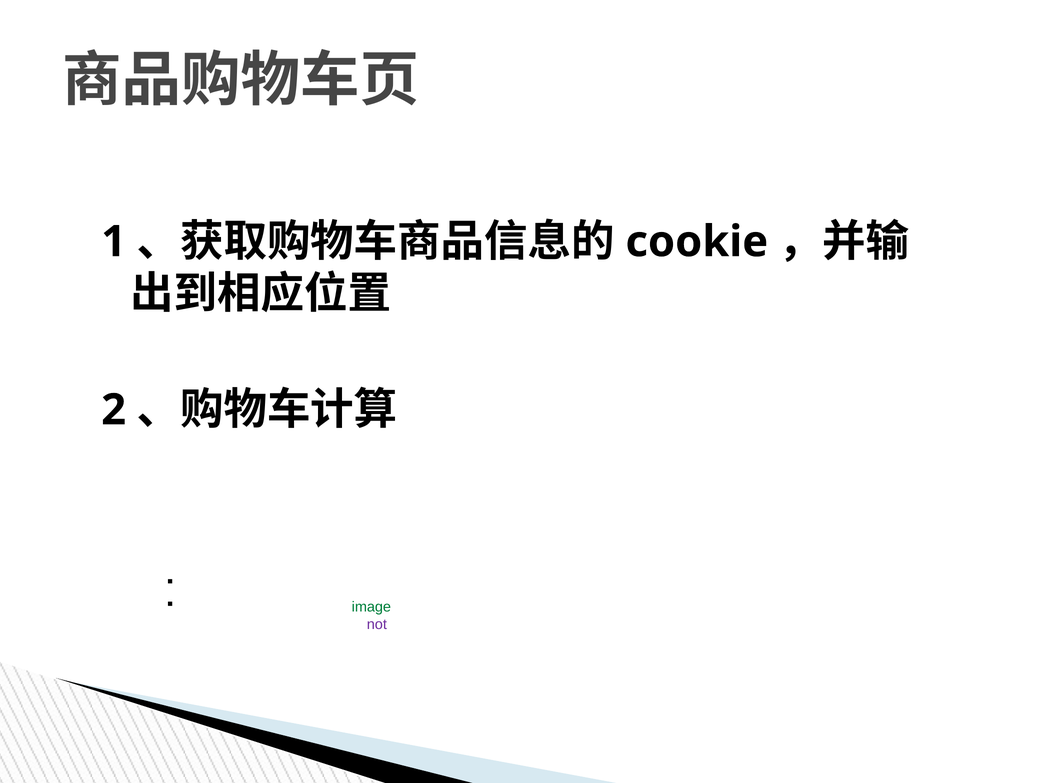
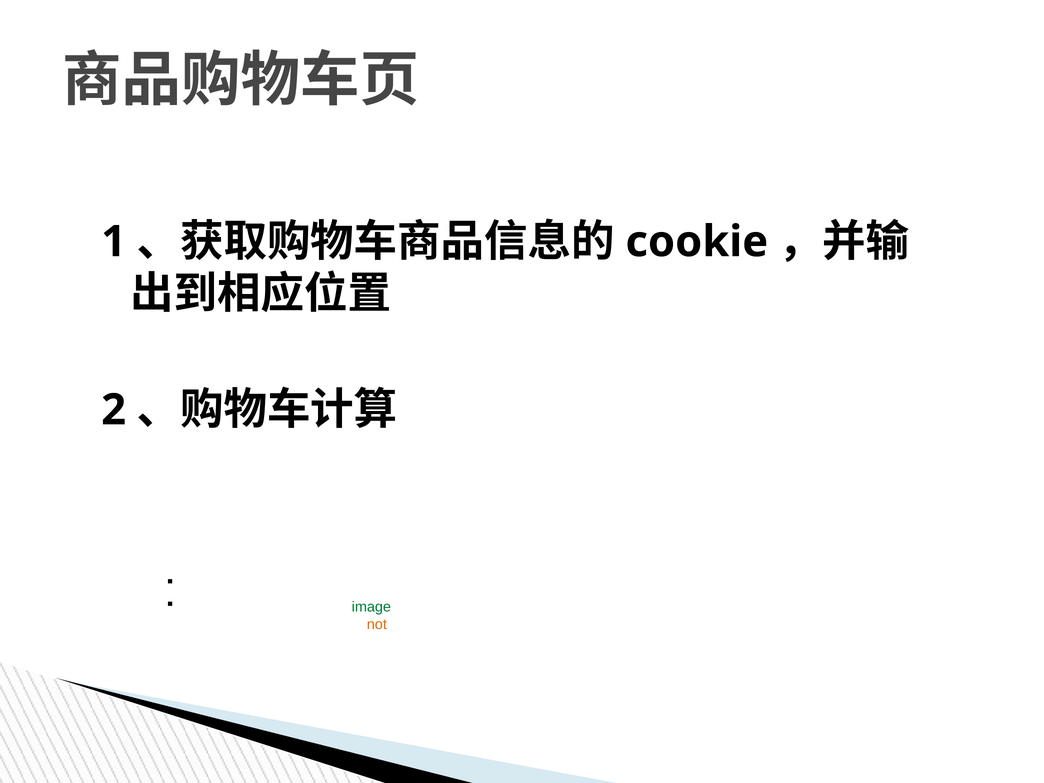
not colour: purple -> orange (377, 624)
